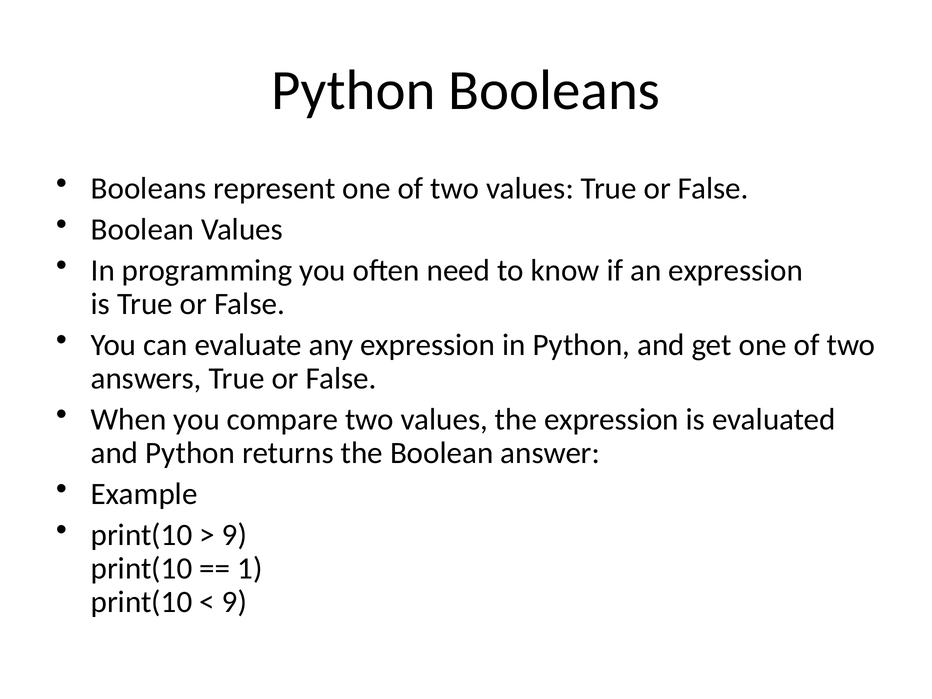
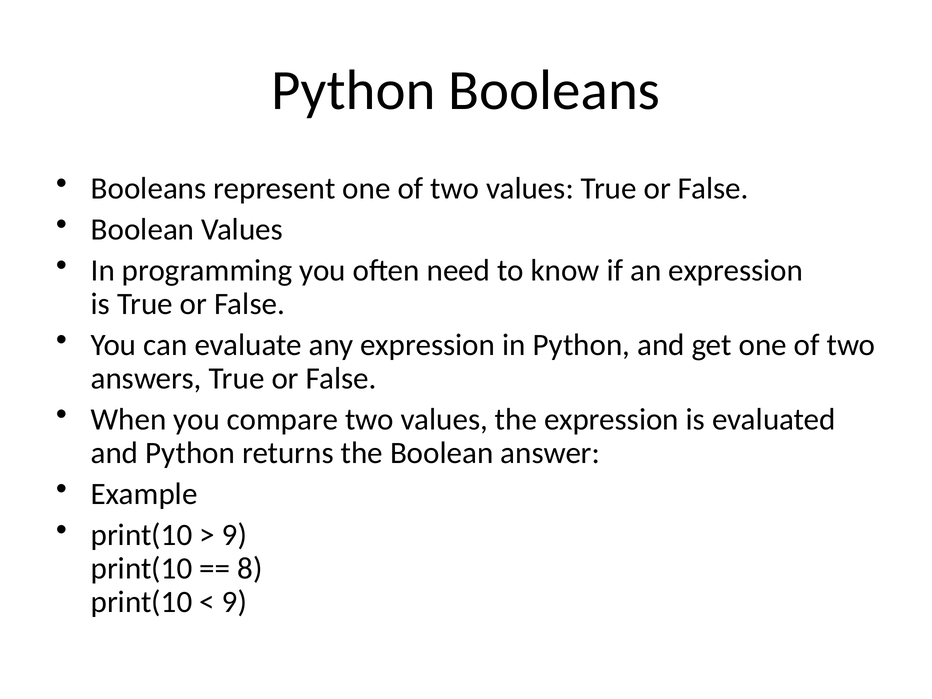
1: 1 -> 8 (250, 569)
